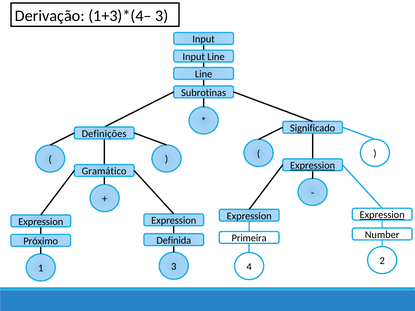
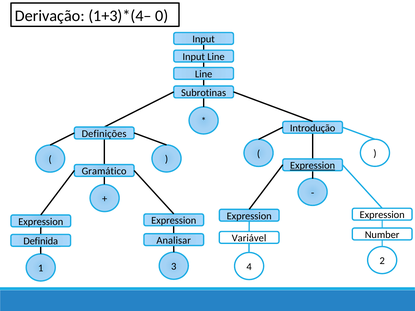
3: 3 -> 0 (162, 16)
Significado: Significado -> Introdução (313, 128)
Expression underline: present -> none (382, 215)
Primeira: Primeira -> Variável (249, 238)
Definida: Definida -> Analisar (174, 241)
Próximo: Próximo -> Definida (41, 241)
